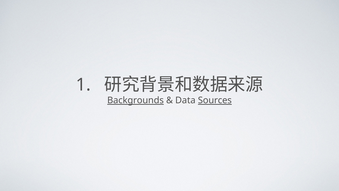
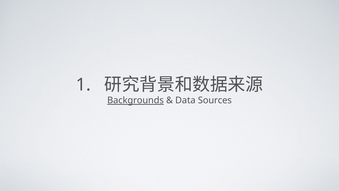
Sources underline: present -> none (215, 100)
